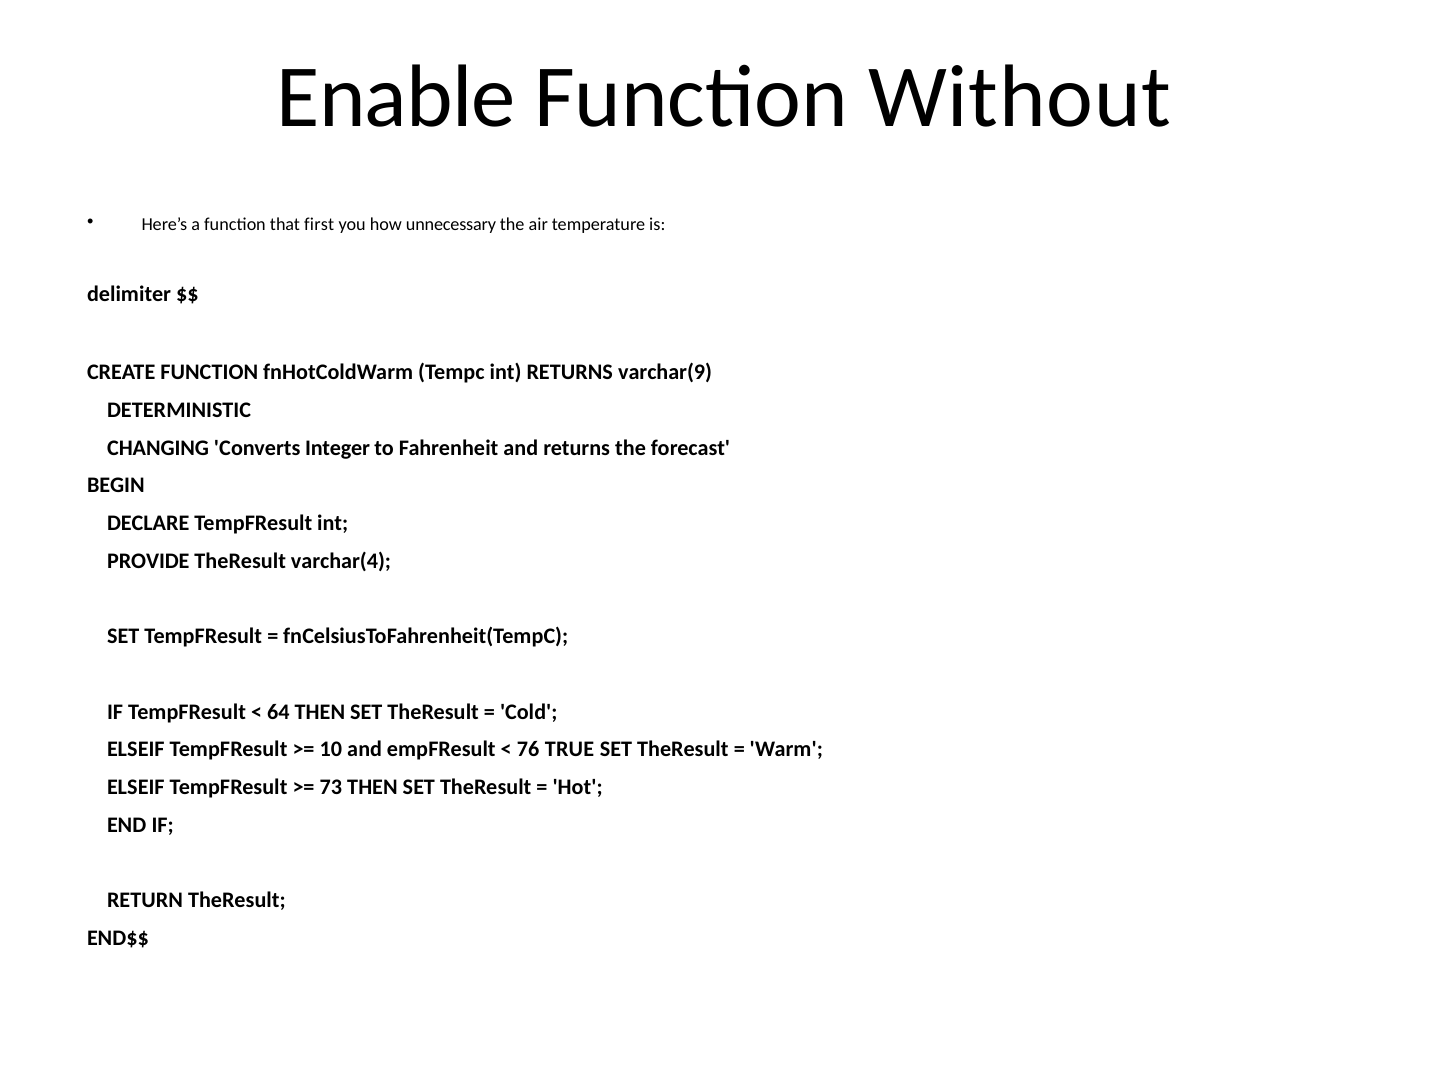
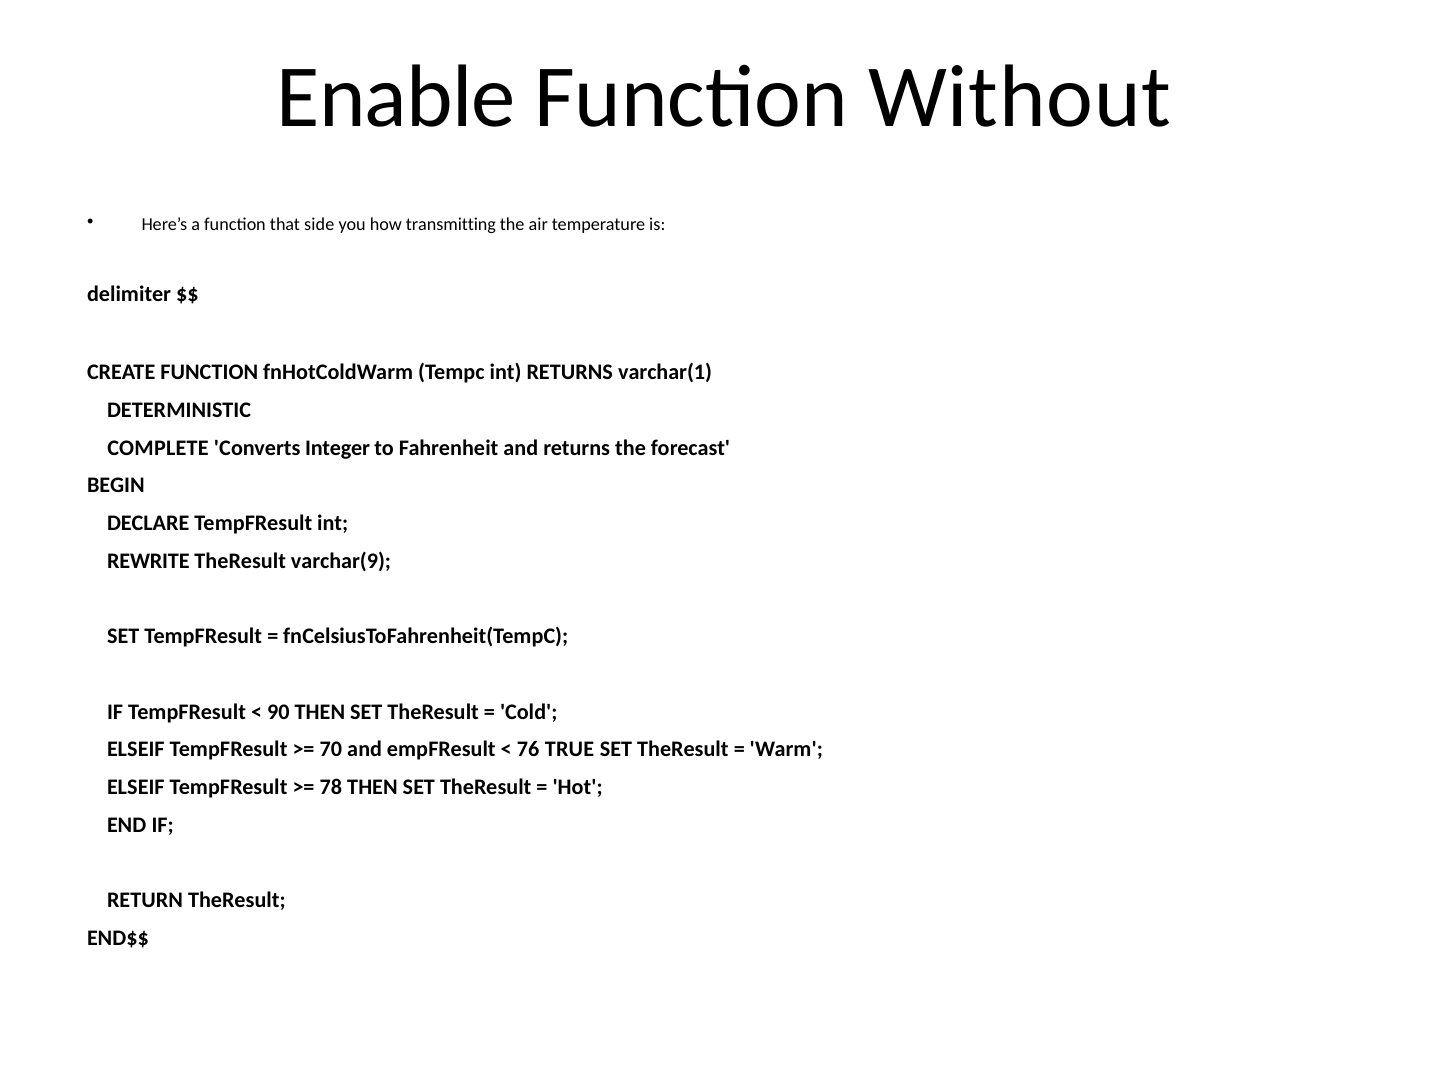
first: first -> side (319, 225)
unnecessary: unnecessary -> transmitting (451, 225)
varchar(9: varchar(9 -> varchar(1 (665, 373)
CHANGING: CHANGING -> COMPLETE (158, 448)
PROVIDE: PROVIDE -> REWRITE (148, 561)
varchar(4: varchar(4 -> varchar(9 (341, 561)
64: 64 -> 90 (278, 712)
10: 10 -> 70 (331, 750)
73: 73 -> 78 (331, 787)
